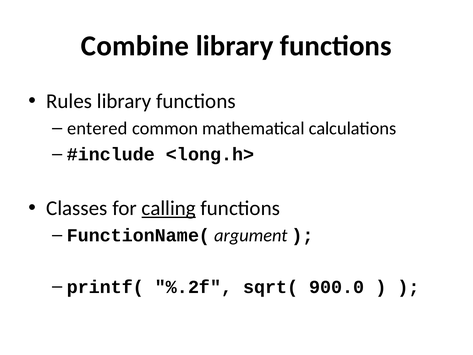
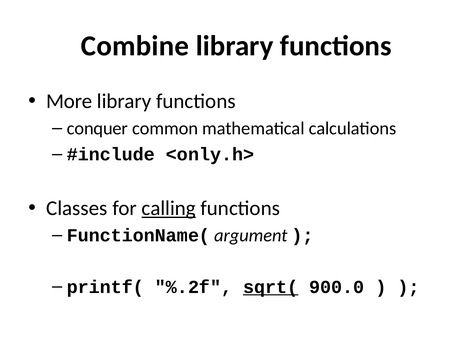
Rules: Rules -> More (69, 101)
entered: entered -> conquer (97, 128)
<long.h>: <long.h> -> <only.h> (210, 154)
sqrt( underline: none -> present (271, 287)
